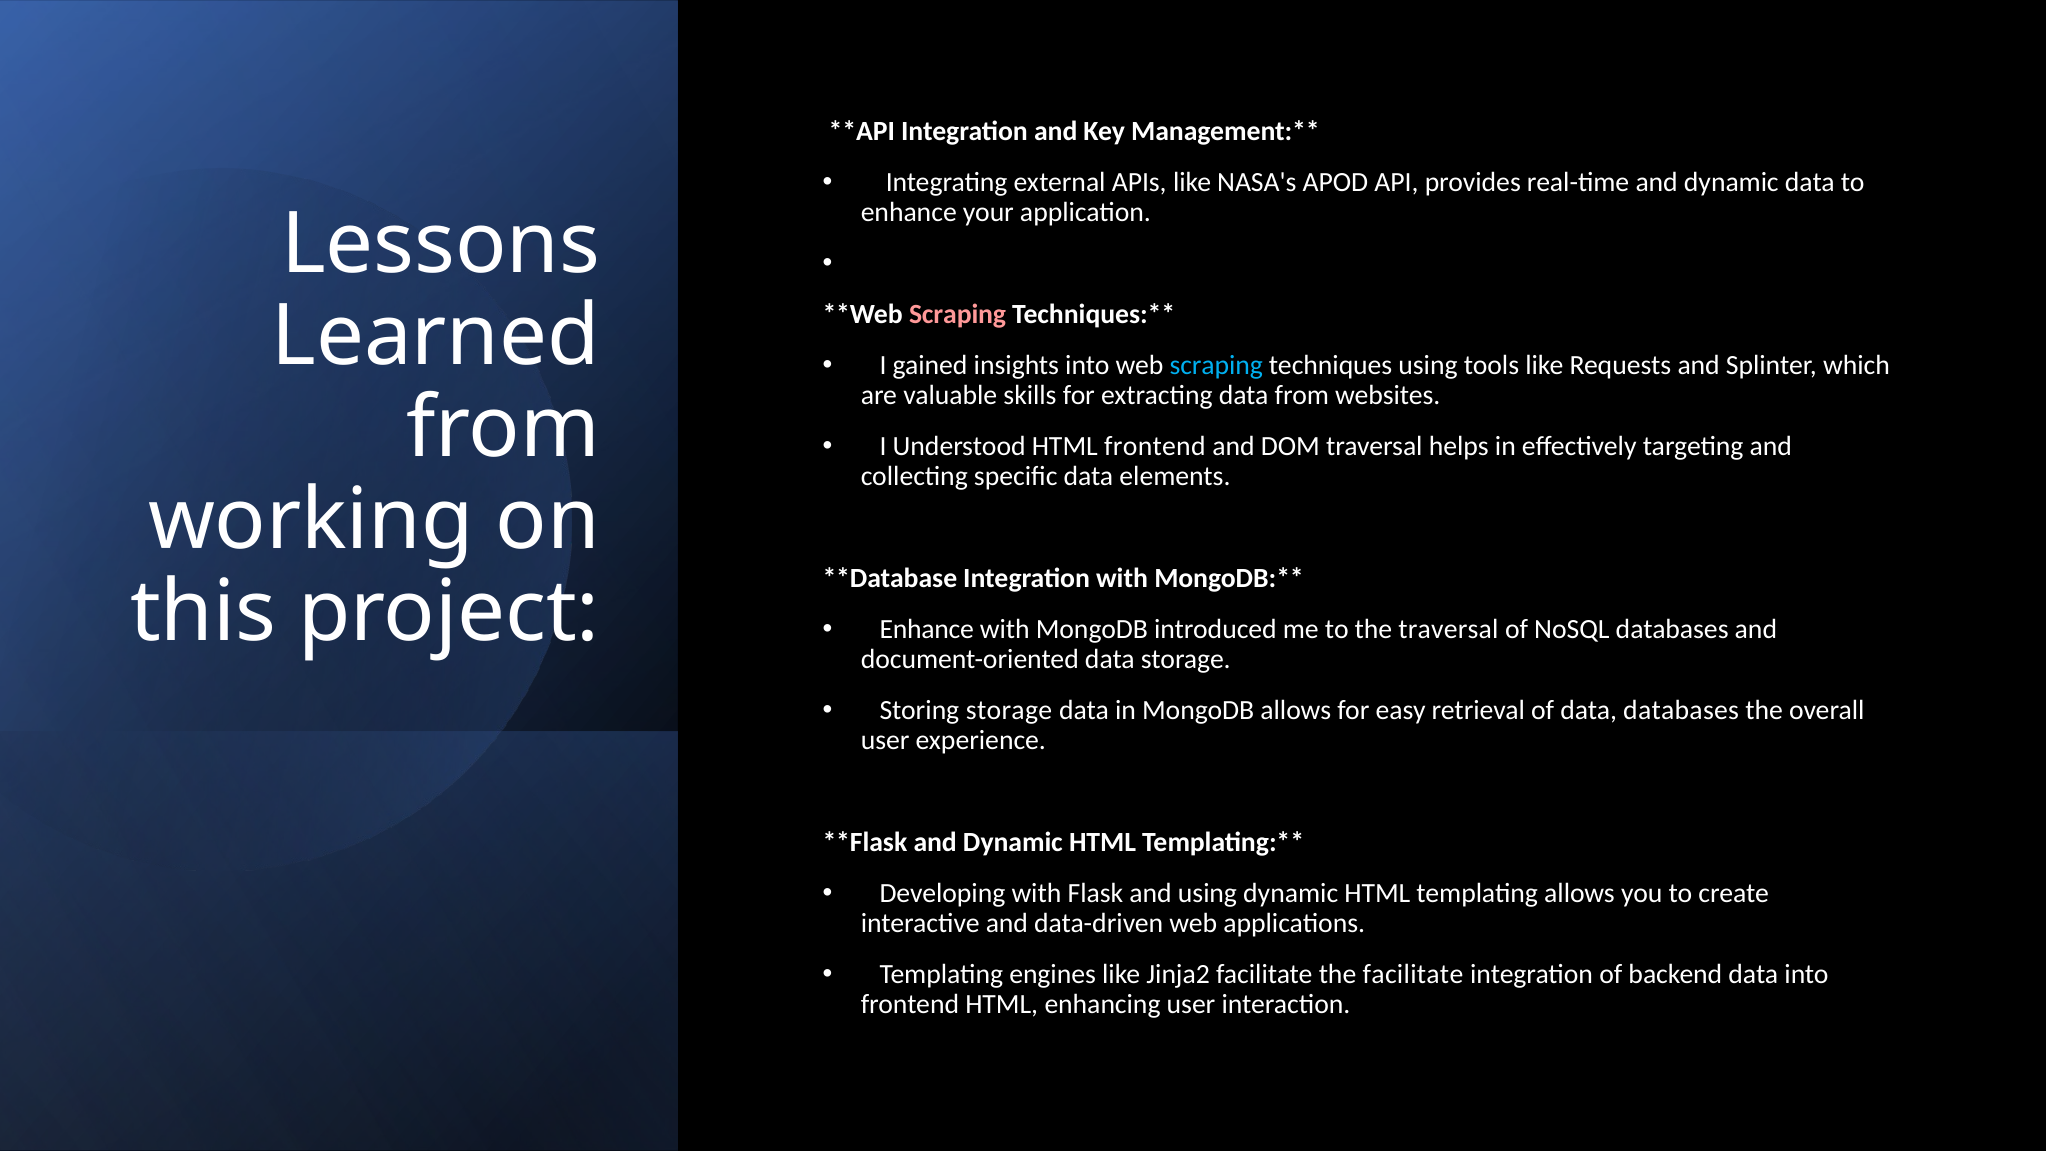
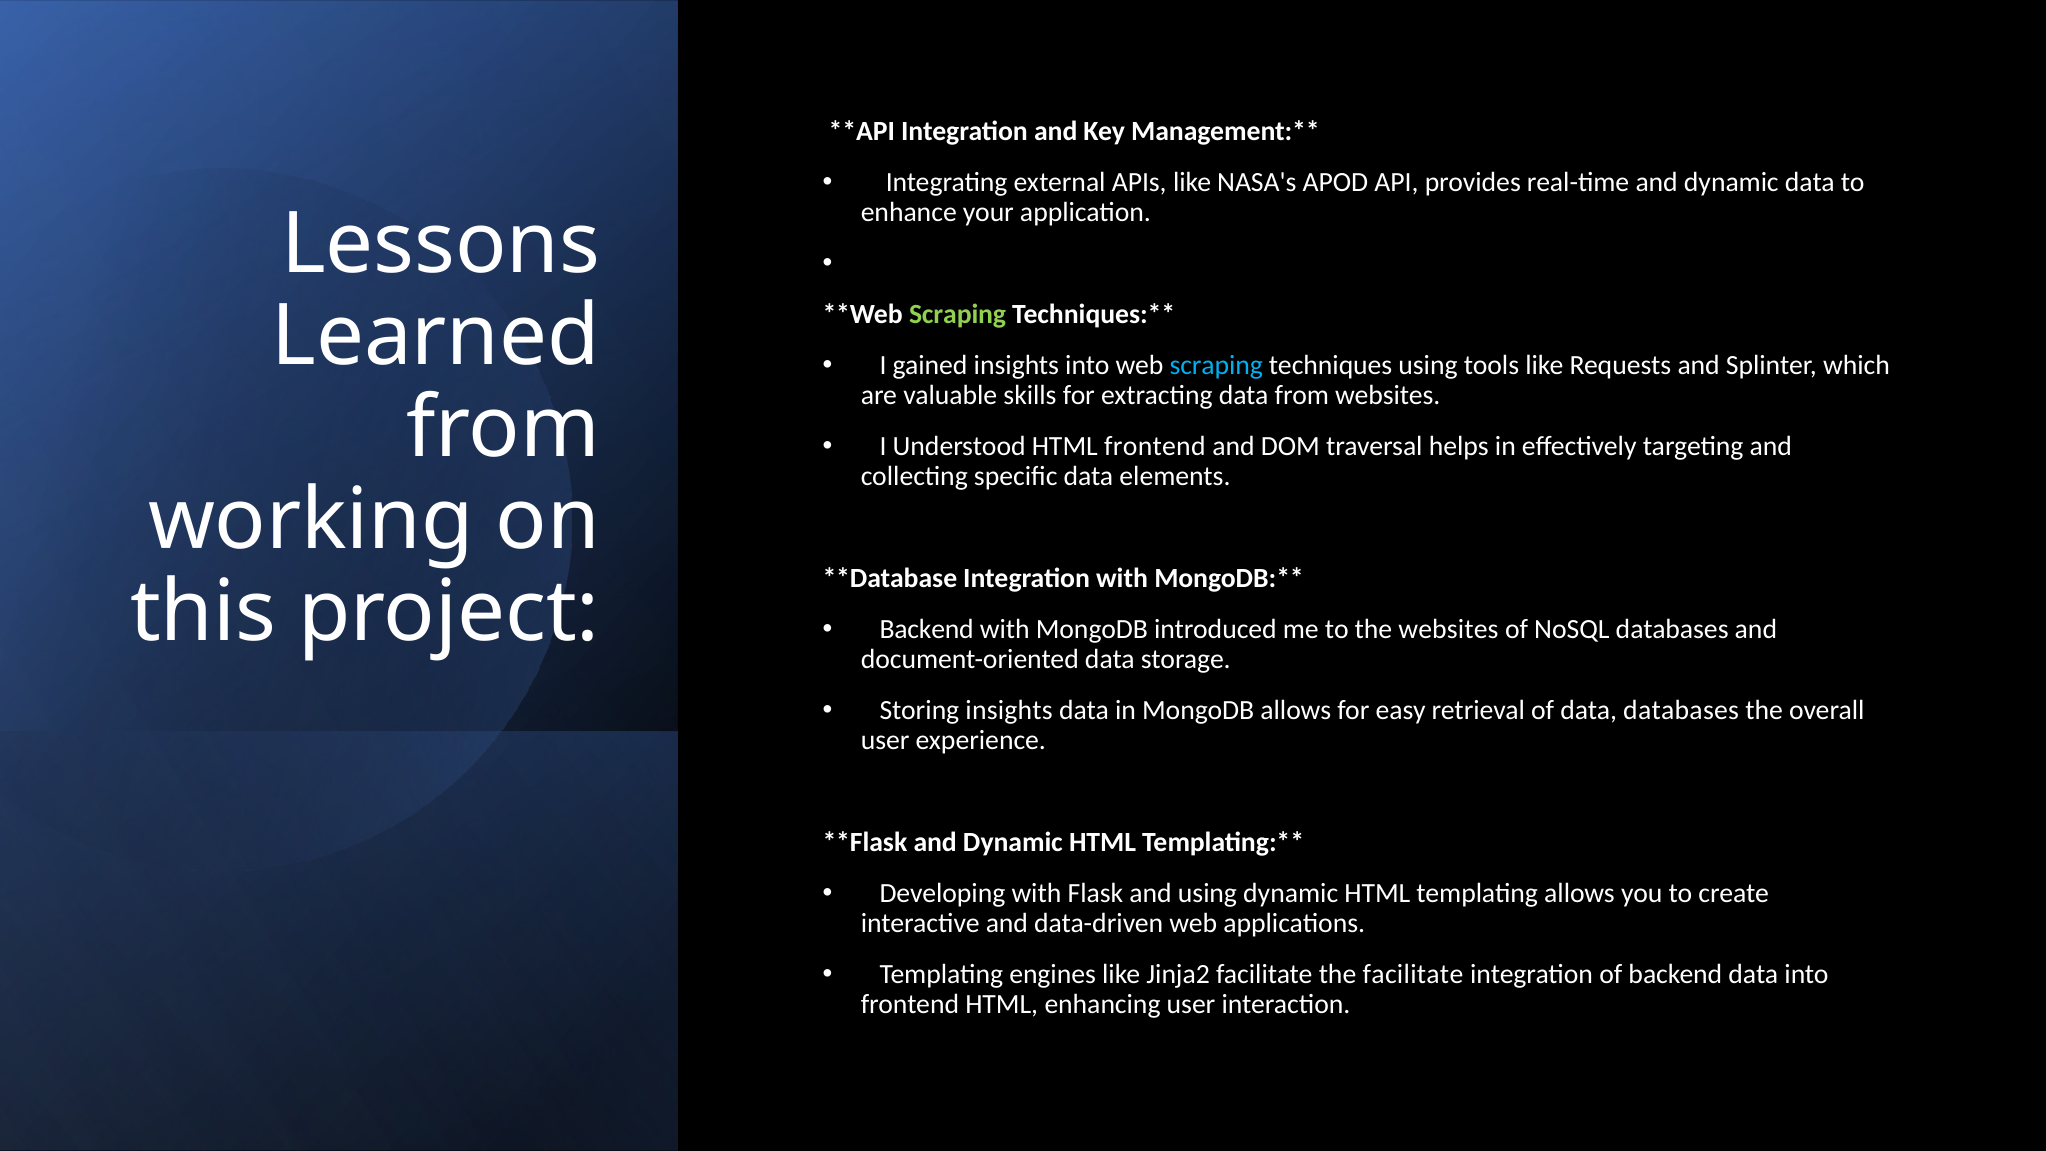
Scraping colour: pink -> light green (958, 314)
Enhance: Enhance -> Backend (927, 630)
the traversal: traversal -> websites (1448, 630)
Storing storage: storage -> insights (1009, 710)
